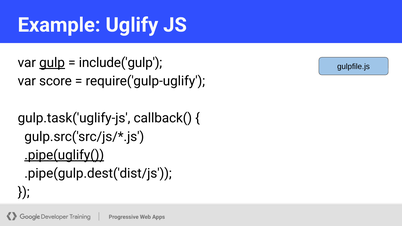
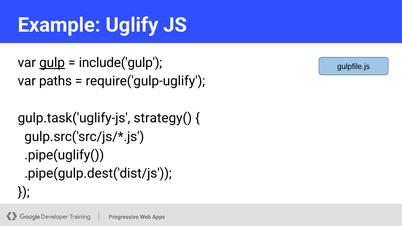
score: score -> paths (55, 81)
callback(: callback( -> strategy( (163, 118)
.pipe(uglify( underline: present -> none (64, 155)
